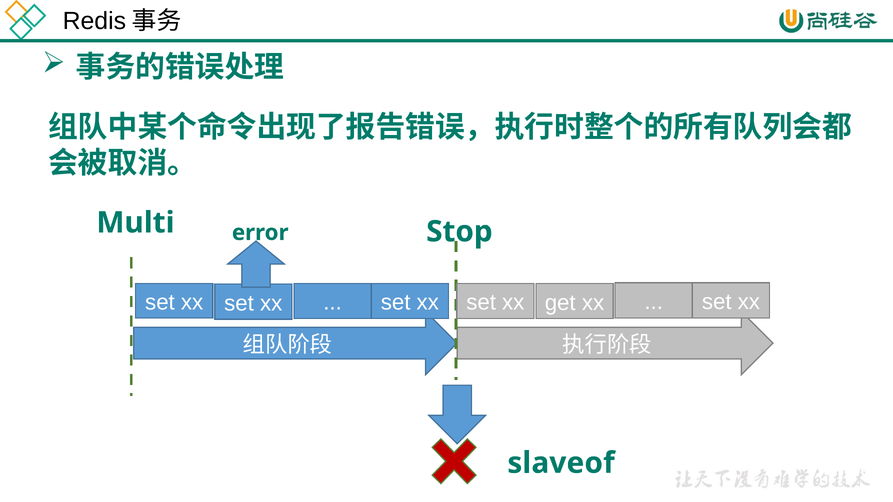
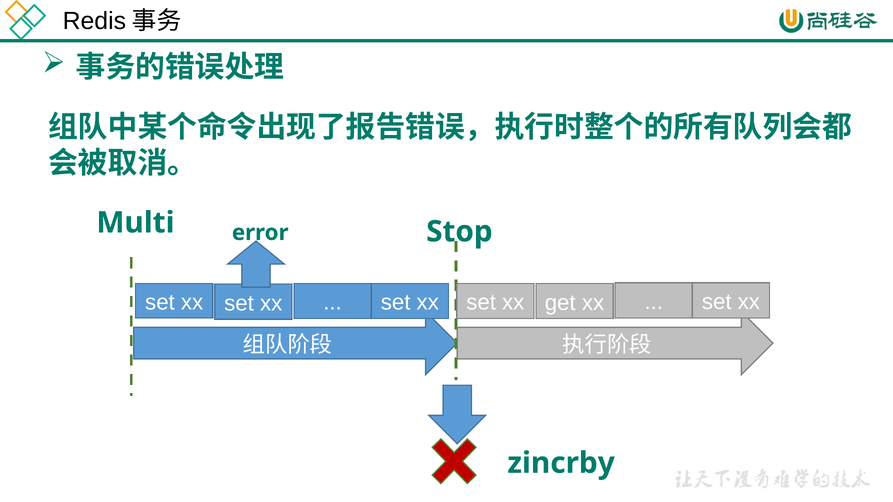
slaveof: slaveof -> zincrby (561, 463)
